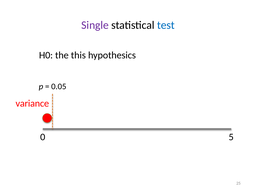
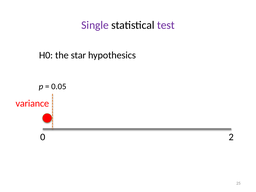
test colour: blue -> purple (166, 25)
this: this -> star (78, 55)
5: 5 -> 2 (231, 137)
